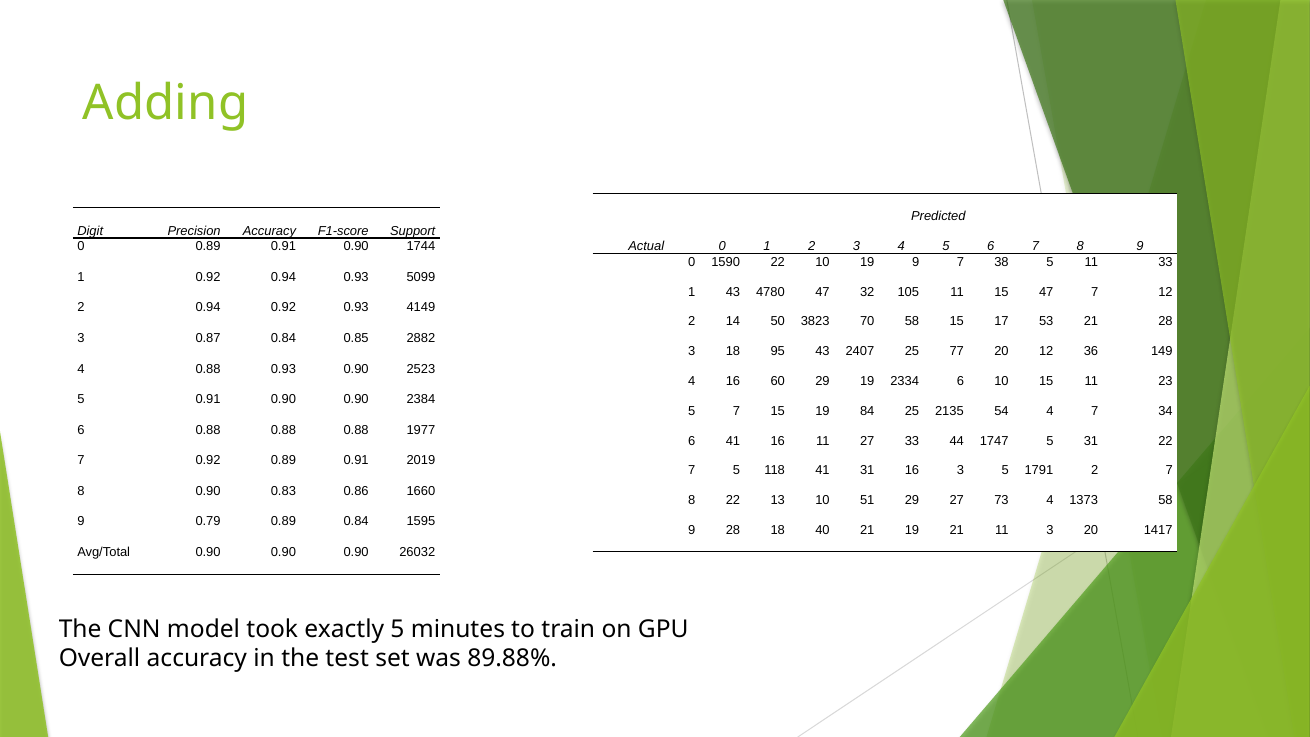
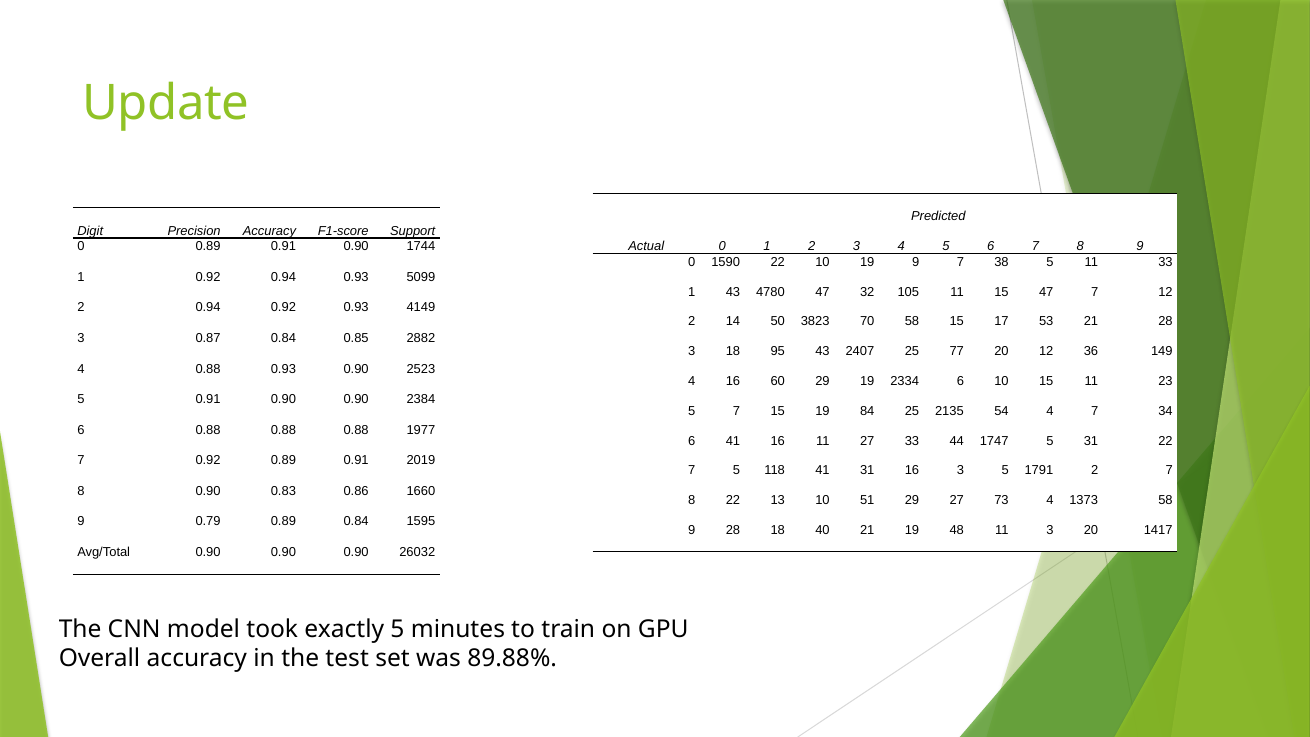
Adding: Adding -> Update (166, 103)
19 21: 21 -> 48 (957, 530)
